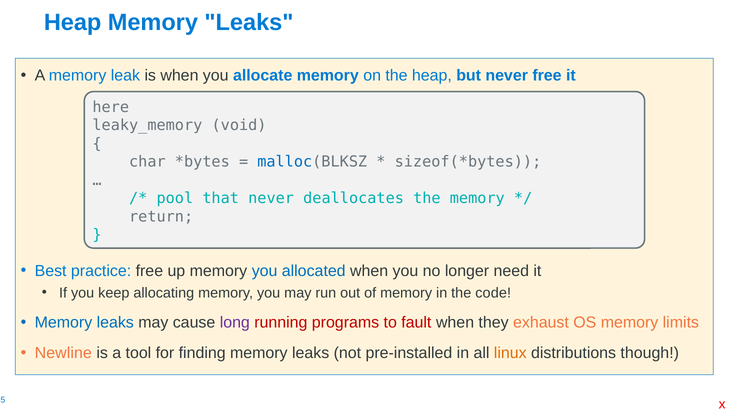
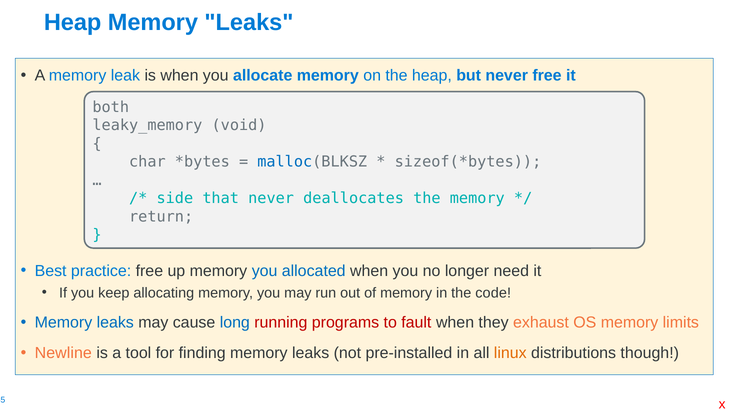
here: here -> both (111, 107)
pool: pool -> side (175, 198)
long colour: purple -> blue (235, 323)
